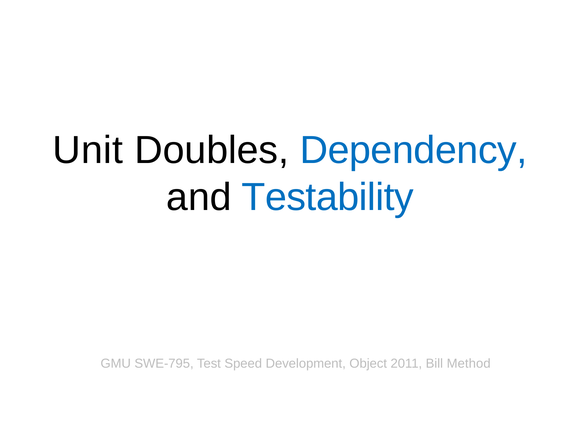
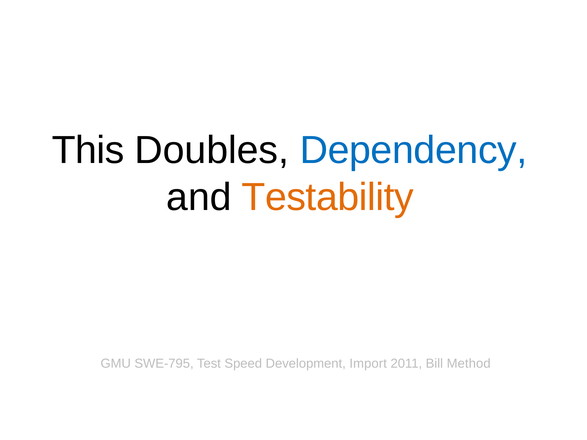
Unit: Unit -> This (88, 150)
Testability colour: blue -> orange (328, 197)
Object: Object -> Import (368, 364)
